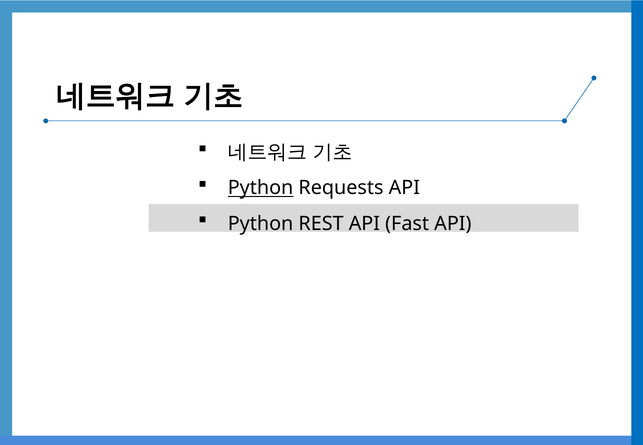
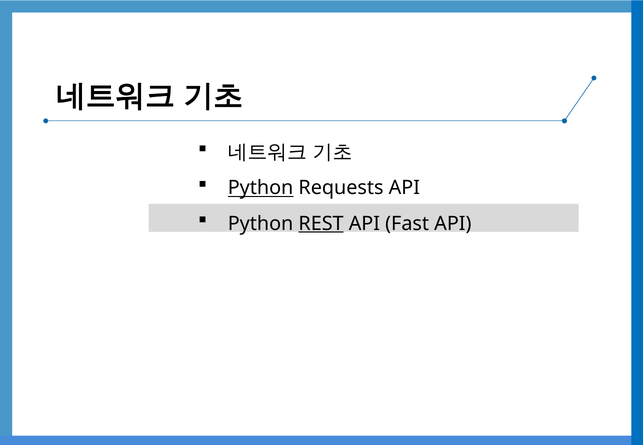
REST underline: none -> present (321, 224)
